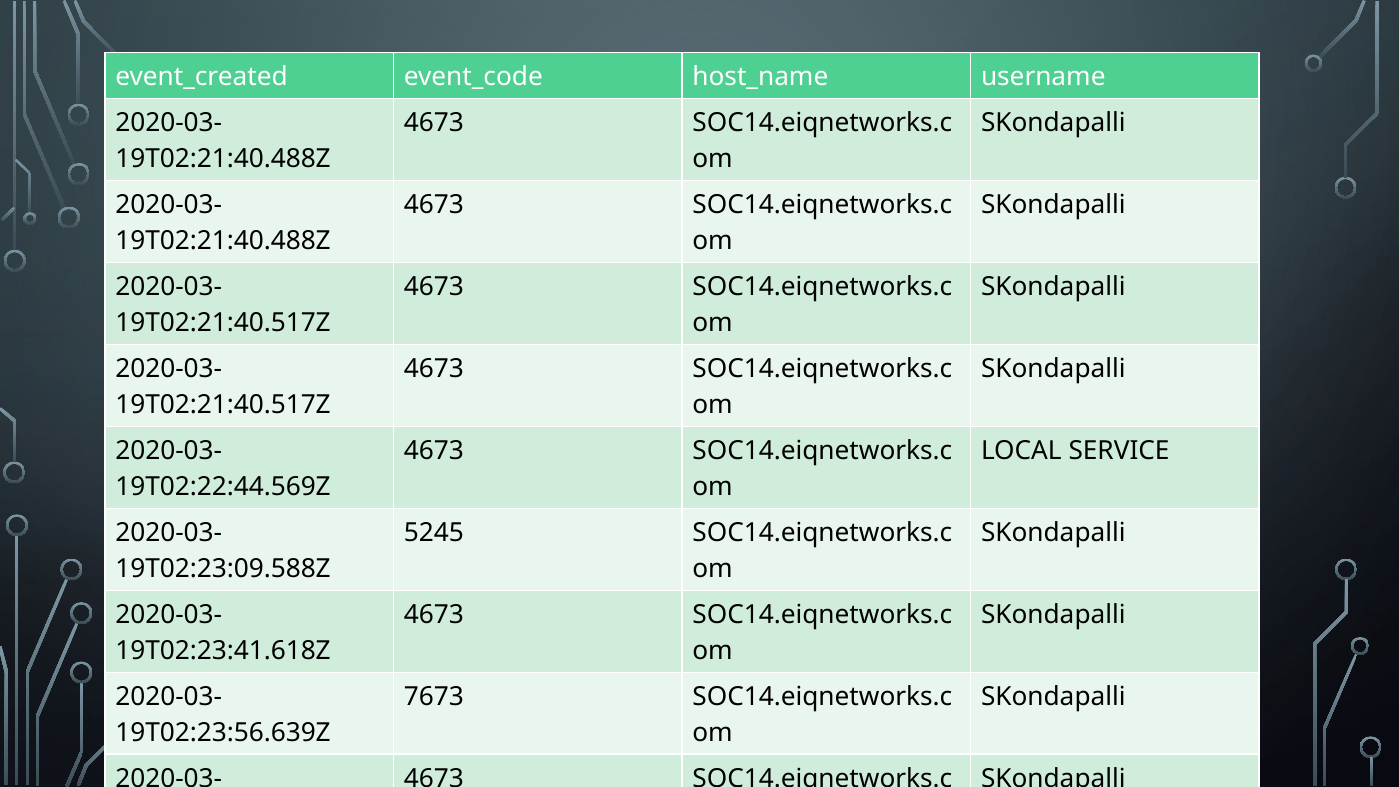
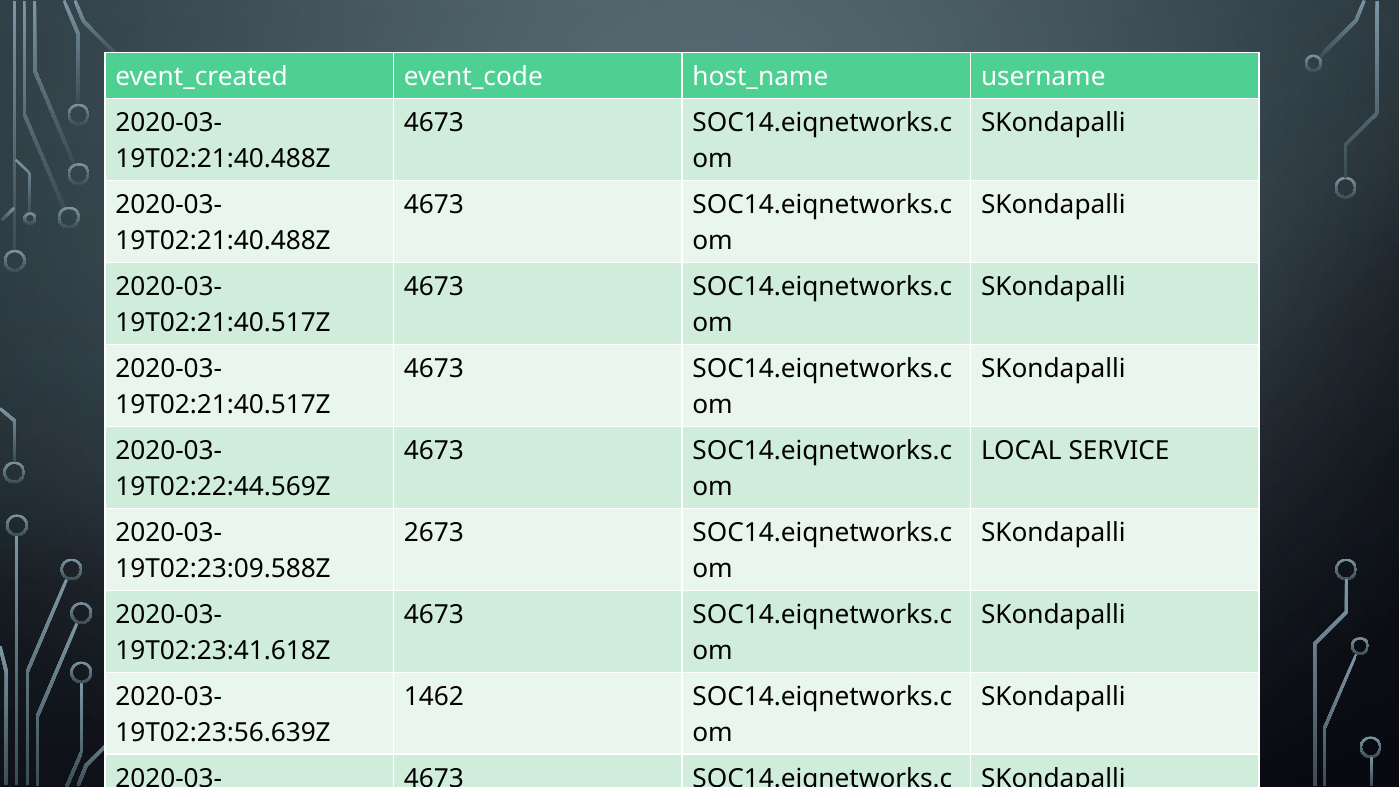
5245: 5245 -> 2673 (434, 533)
7673: 7673 -> 1462 (434, 697)
